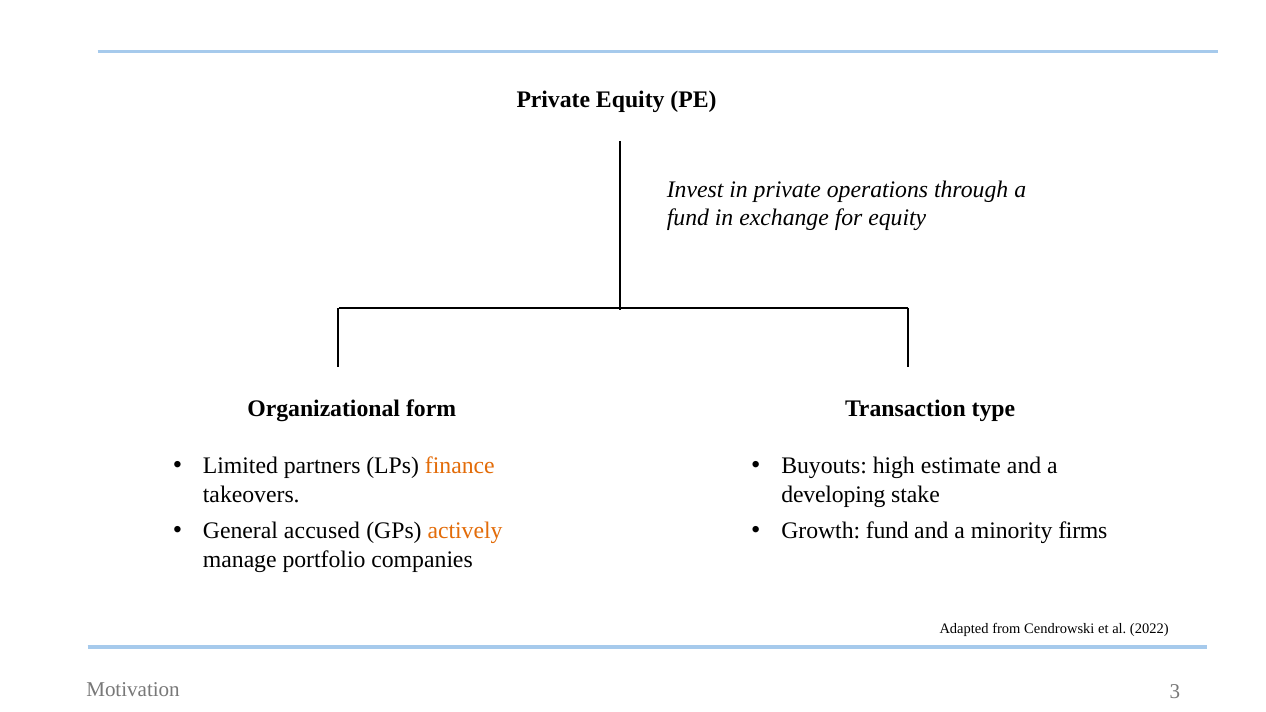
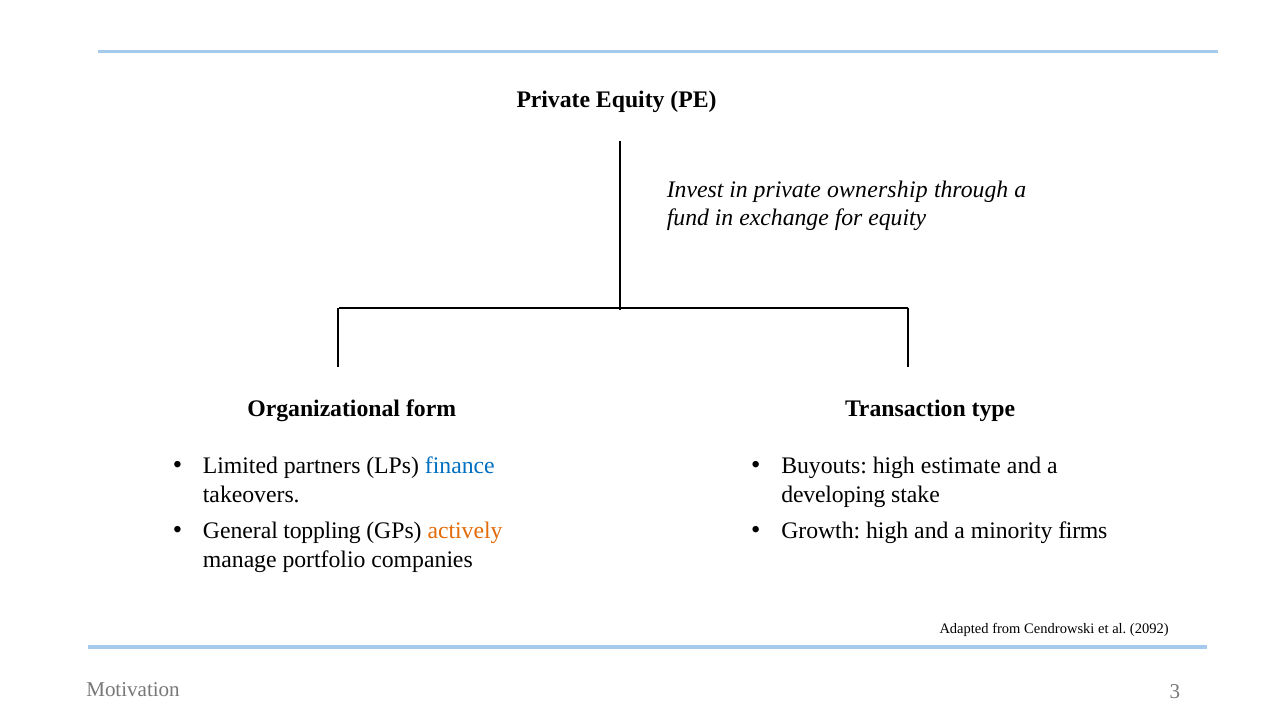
operations: operations -> ownership (877, 189)
finance colour: orange -> blue (460, 466)
accused: accused -> toppling (322, 531)
Growth fund: fund -> high (887, 531)
2022: 2022 -> 2092 (1149, 629)
